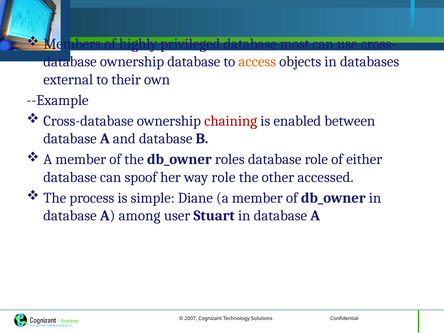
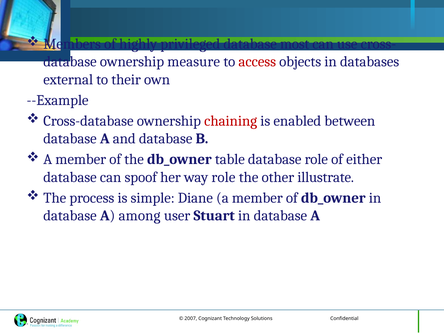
ownership database: database -> measure (194, 62)
access colour: orange -> red (257, 62)
roles: roles -> table (230, 159)
accessed: accessed -> illustrate (326, 177)
